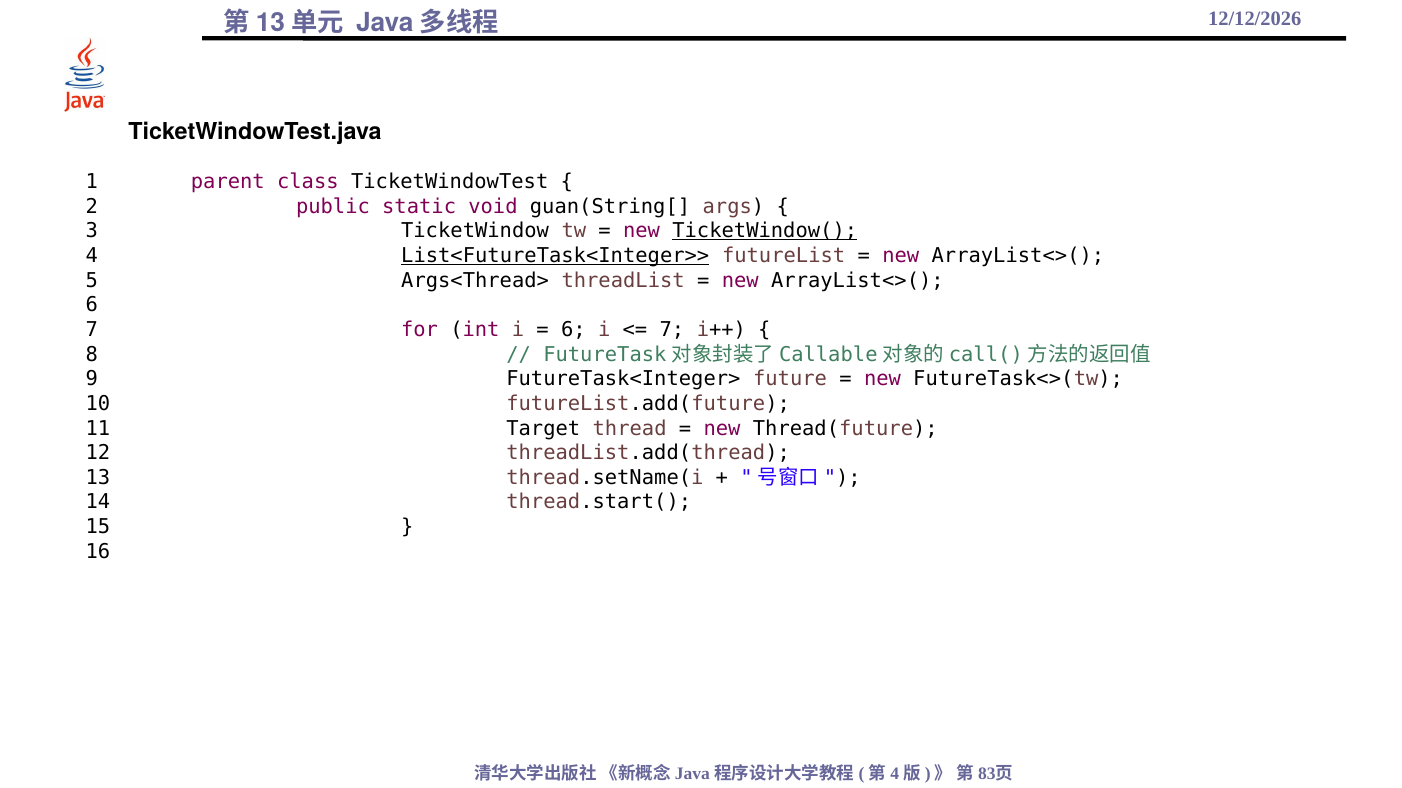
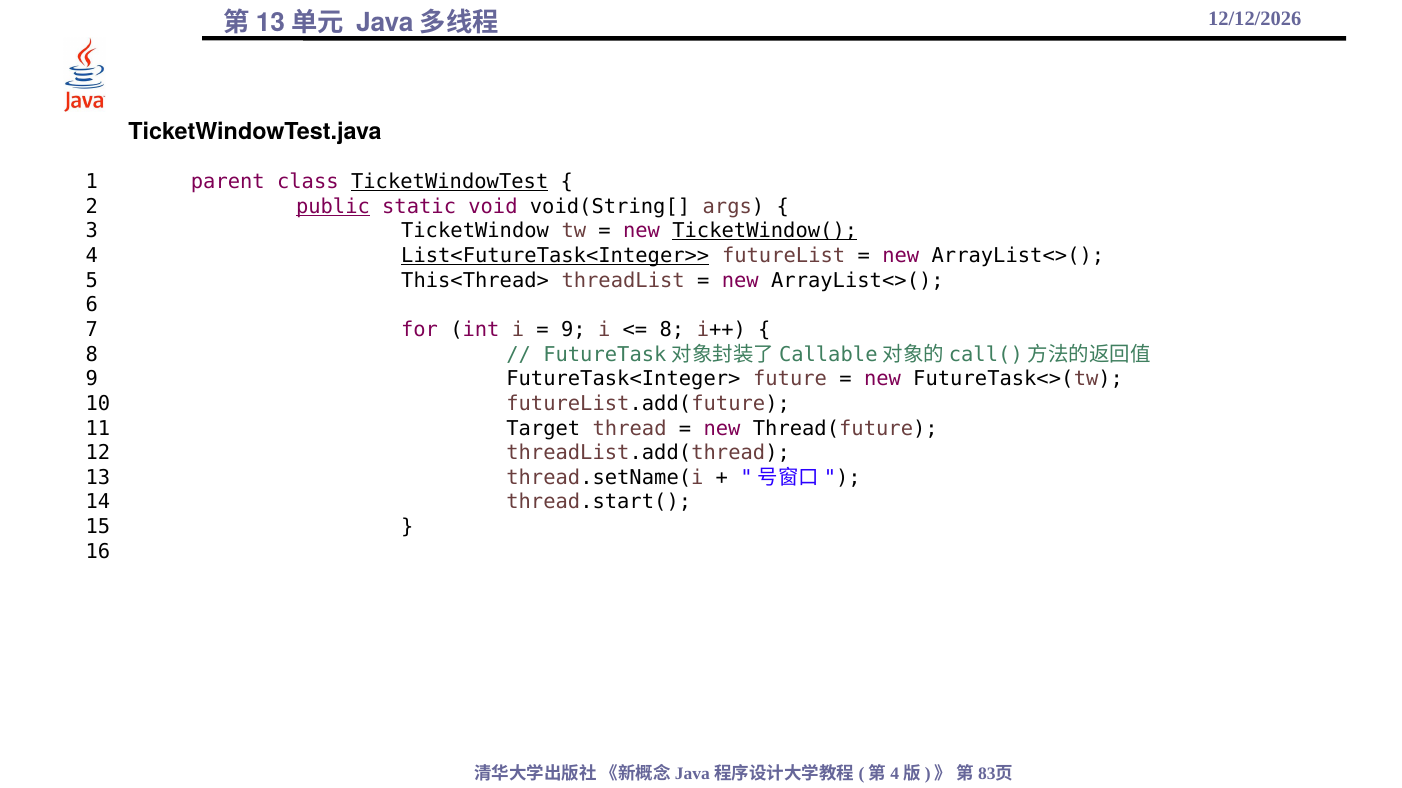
TicketWindowTest underline: none -> present (450, 182)
public underline: none -> present (333, 207)
guan(String[: guan(String[ -> void(String[ (610, 207)
Args<Thread>: Args<Thread> -> This<Thread> (475, 281)
6: 6 -> 9 (573, 330)
7: 7 -> 8 (672, 330)
